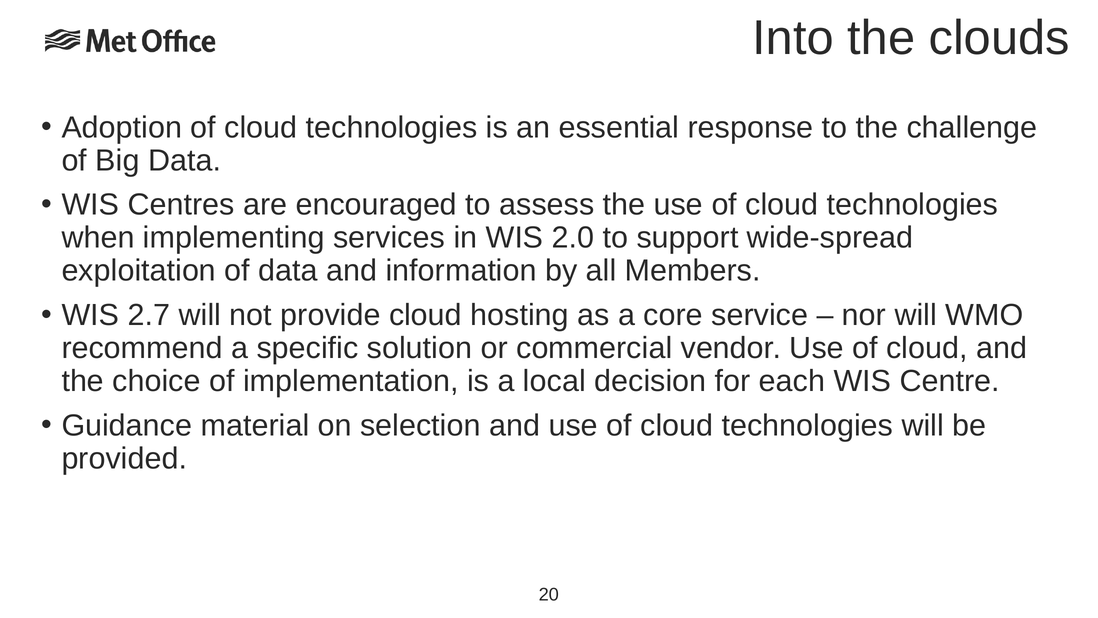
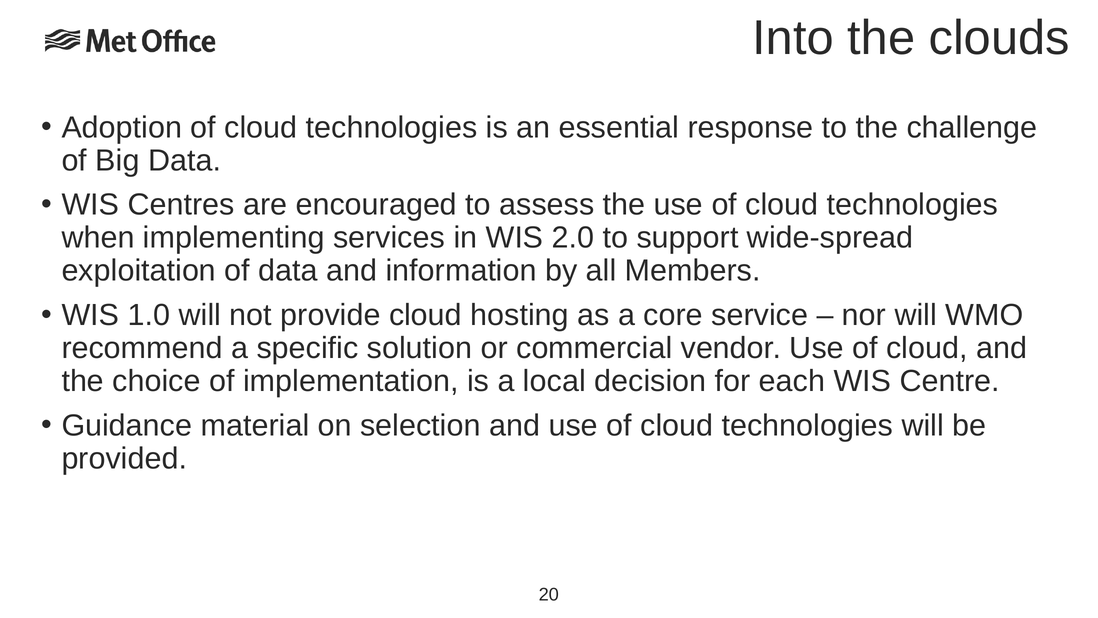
2.7: 2.7 -> 1.0 (149, 315)
